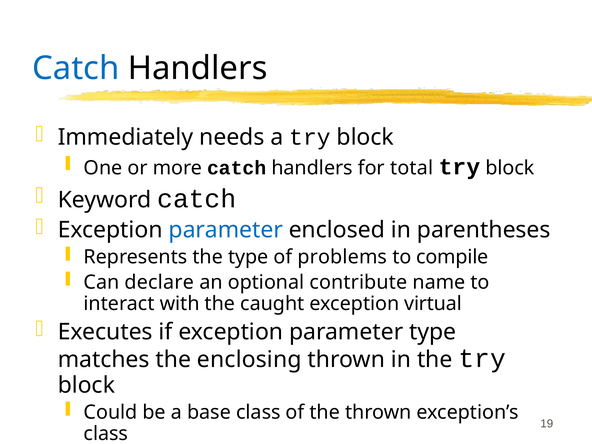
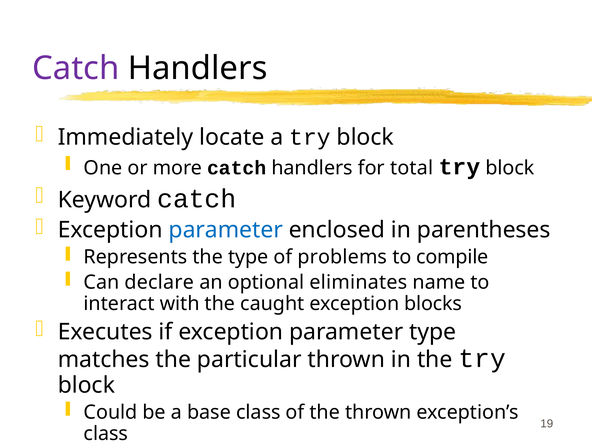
Catch colour: blue -> purple (76, 68)
needs: needs -> locate (232, 137)
contribute: contribute -> eliminates (358, 282)
virtual: virtual -> blocks (433, 304)
enclosing: enclosing -> particular (249, 360)
